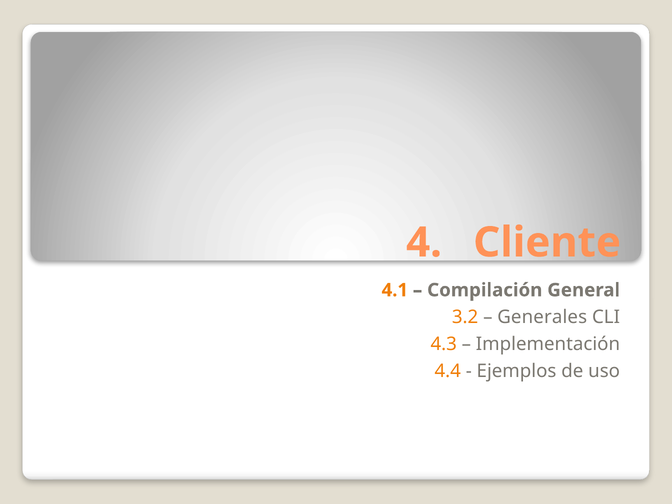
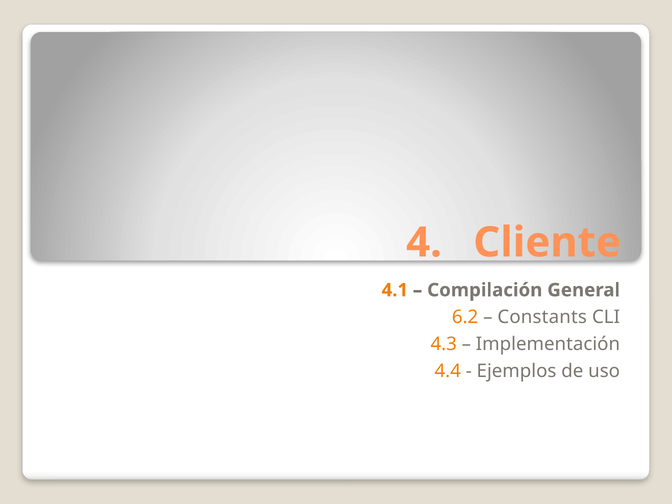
3.2: 3.2 -> 6.2 (465, 317)
Generales: Generales -> Constants (542, 317)
